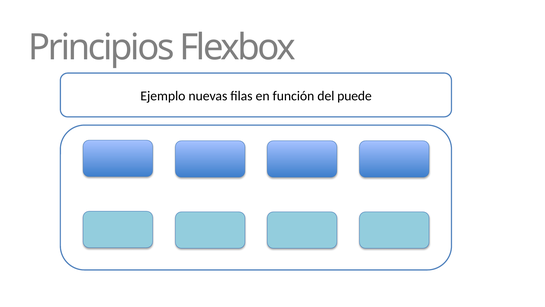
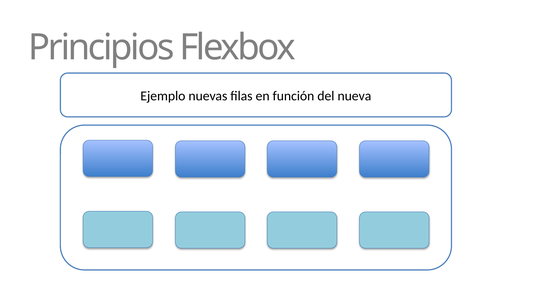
puede: puede -> nueva (354, 96)
